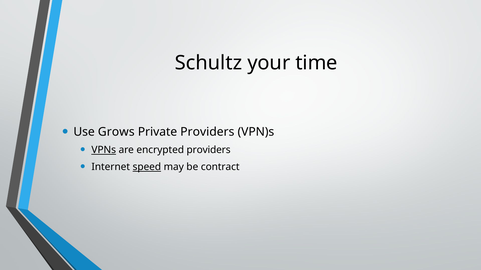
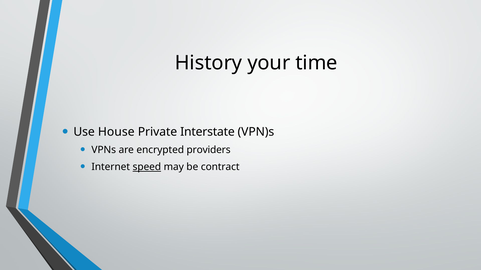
Schultz: Schultz -> History (208, 63)
Grows: Grows -> House (116, 132)
Private Providers: Providers -> Interstate (207, 132)
VPNs underline: present -> none (104, 150)
